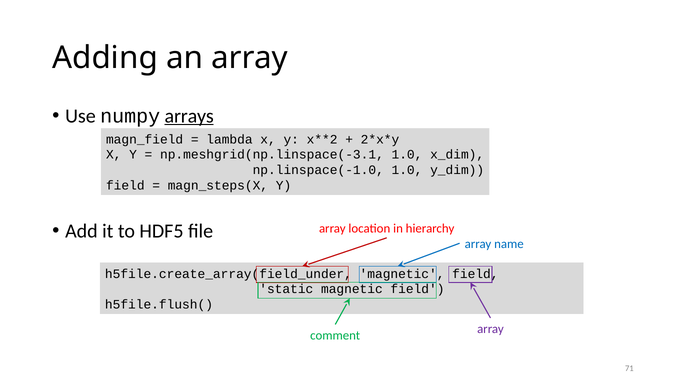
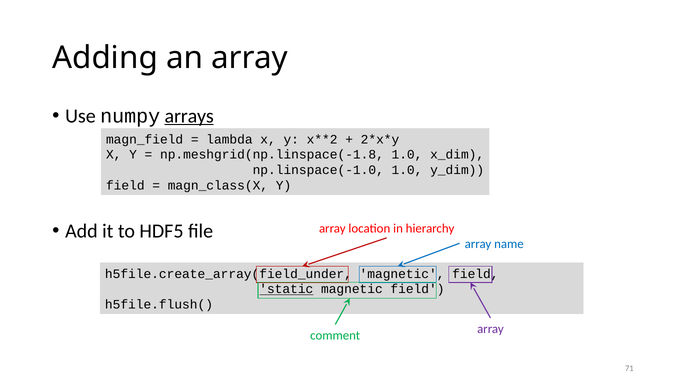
np.meshgrid(np.linspace(-3.1: np.meshgrid(np.linspace(-3.1 -> np.meshgrid(np.linspace(-1.8 (272, 155)
magn_steps(X: magn_steps(X -> magn_class(X (218, 186)
static underline: none -> present (286, 289)
